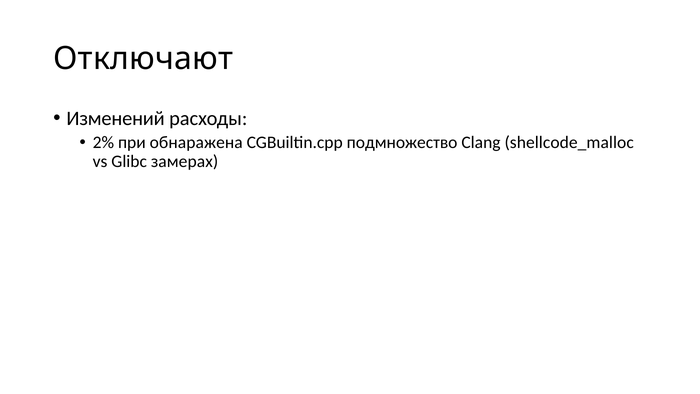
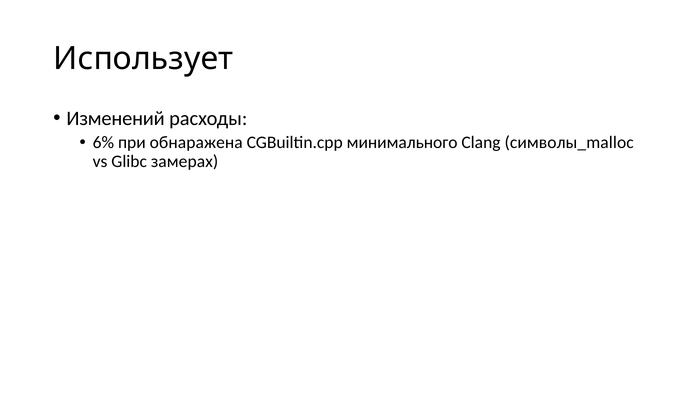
Отключают: Отключают -> Использует (143, 59)
2%: 2% -> 6% (103, 142)
подмножество: подмножество -> минимального (402, 142)
shellcode_malloc: shellcode_malloc -> символы_malloc (569, 142)
